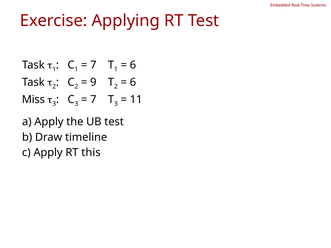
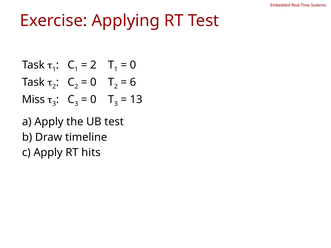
7: 7 -> 2 (93, 65)
6: 6 -> 0 (133, 65)
9: 9 -> 0 (93, 82)
7: 7 -> 0 (93, 99)
11: 11 -> 13 (136, 99)
this: this -> hits (91, 153)
